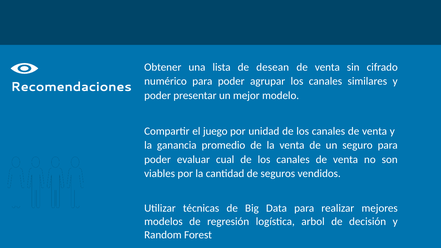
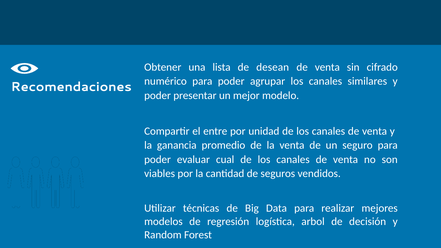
juego: juego -> entre (215, 131)
